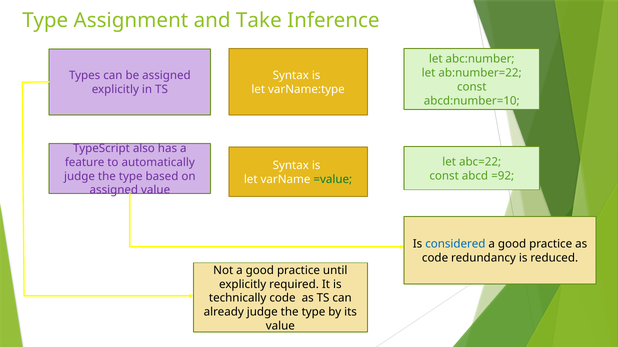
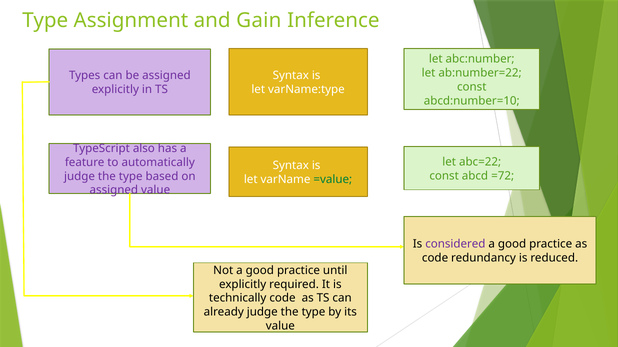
Take: Take -> Gain (259, 21)
=92: =92 -> =72 (503, 176)
considered colour: blue -> purple (455, 245)
